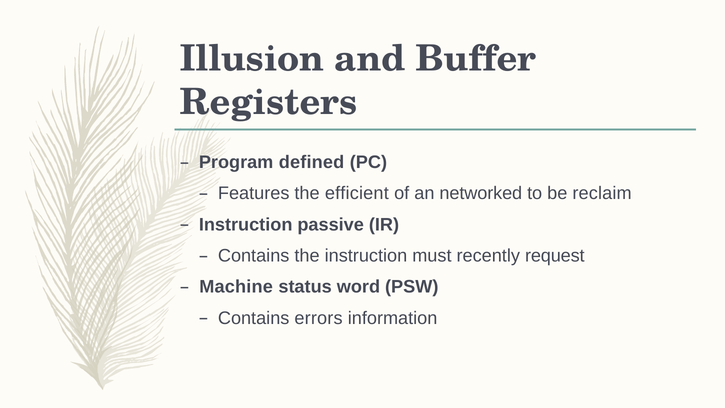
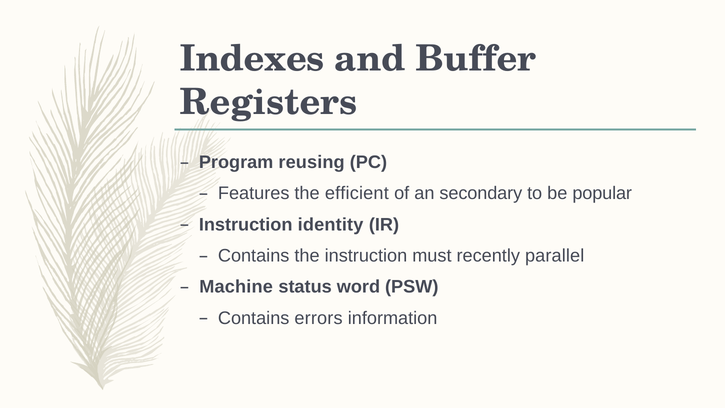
Illusion: Illusion -> Indexes (252, 59)
defined: defined -> reusing (312, 162)
networked: networked -> secondary (481, 193)
reclaim: reclaim -> popular (602, 193)
passive: passive -> identity (331, 225)
request: request -> parallel (555, 256)
